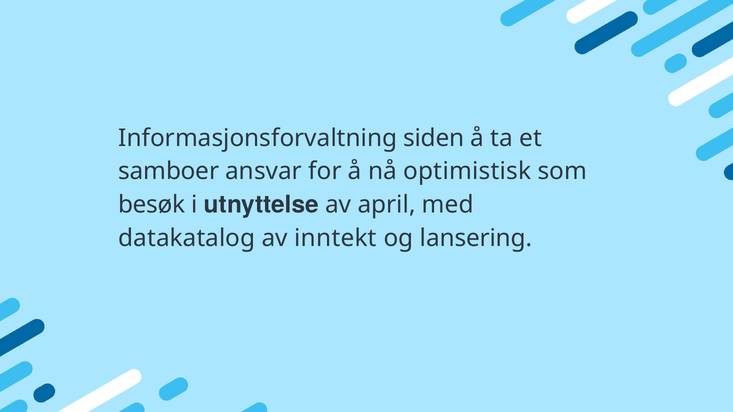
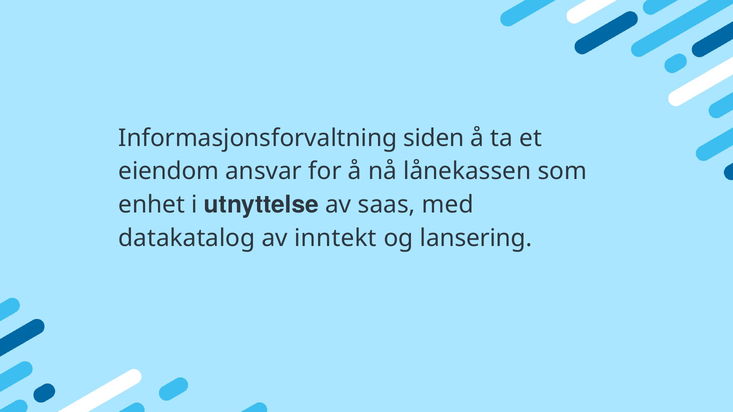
samboer: samboer -> eiendom (169, 172)
optimistisk: optimistisk -> lånekassen (467, 172)
besøk: besøk -> enhet (152, 205)
april: april -> saas (387, 205)
